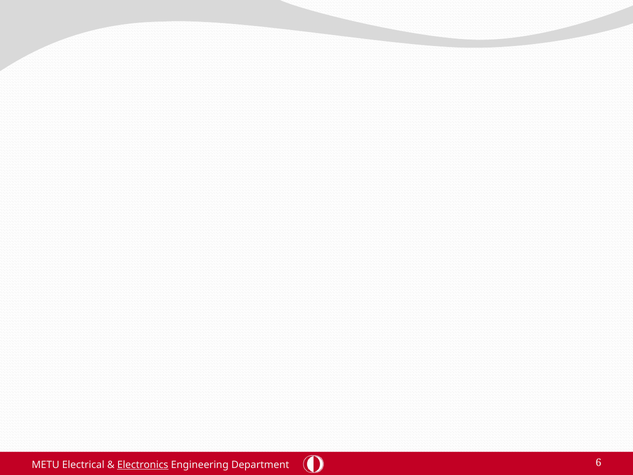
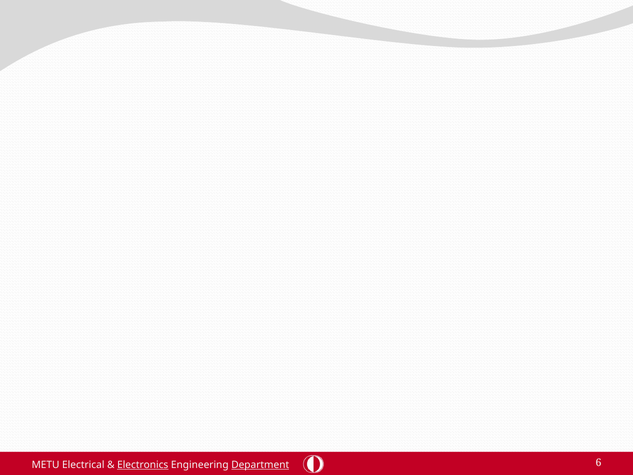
Department underline: none -> present (260, 465)
